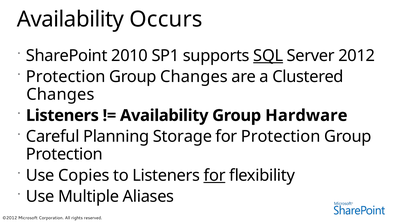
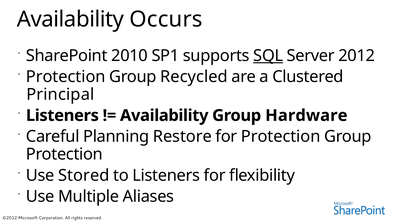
Group Changes: Changes -> Recycled (194, 77)
Changes: Changes -> Principal (60, 94)
Storage: Storage -> Restore (182, 136)
Copies: Copies -> Stored (84, 175)
for underline: present -> none (215, 175)
